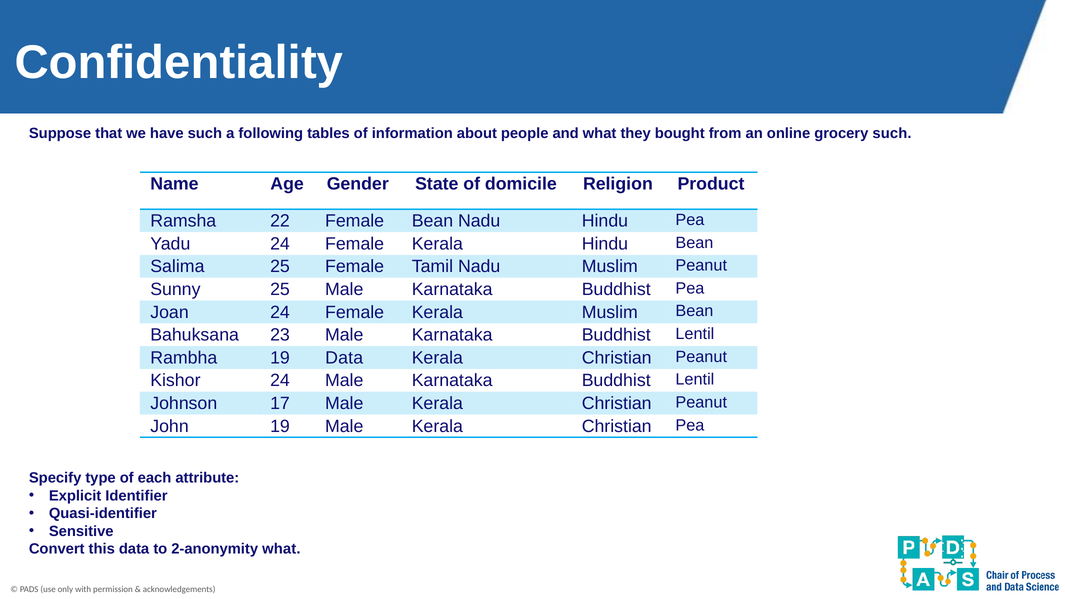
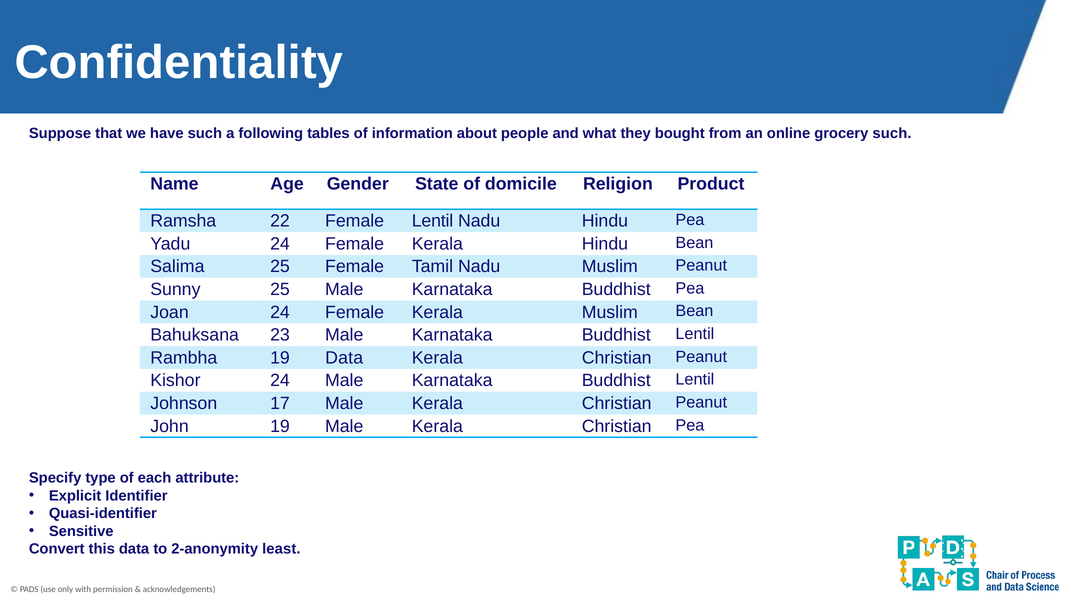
Female Bean: Bean -> Lentil (433, 221)
2-anonymity what: what -> least (281, 549)
